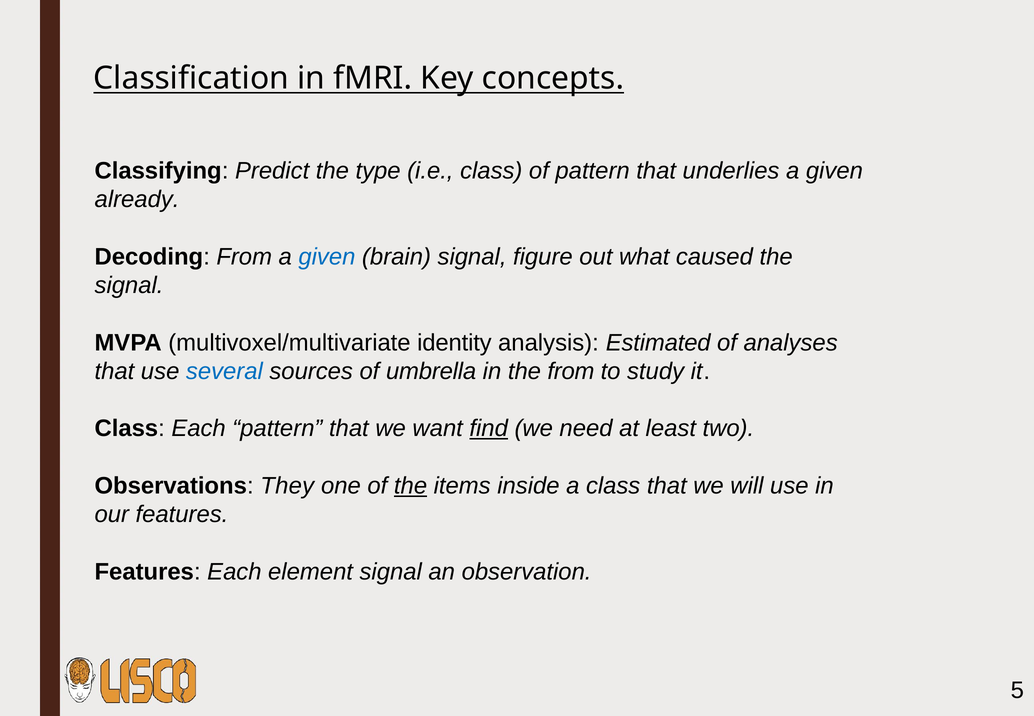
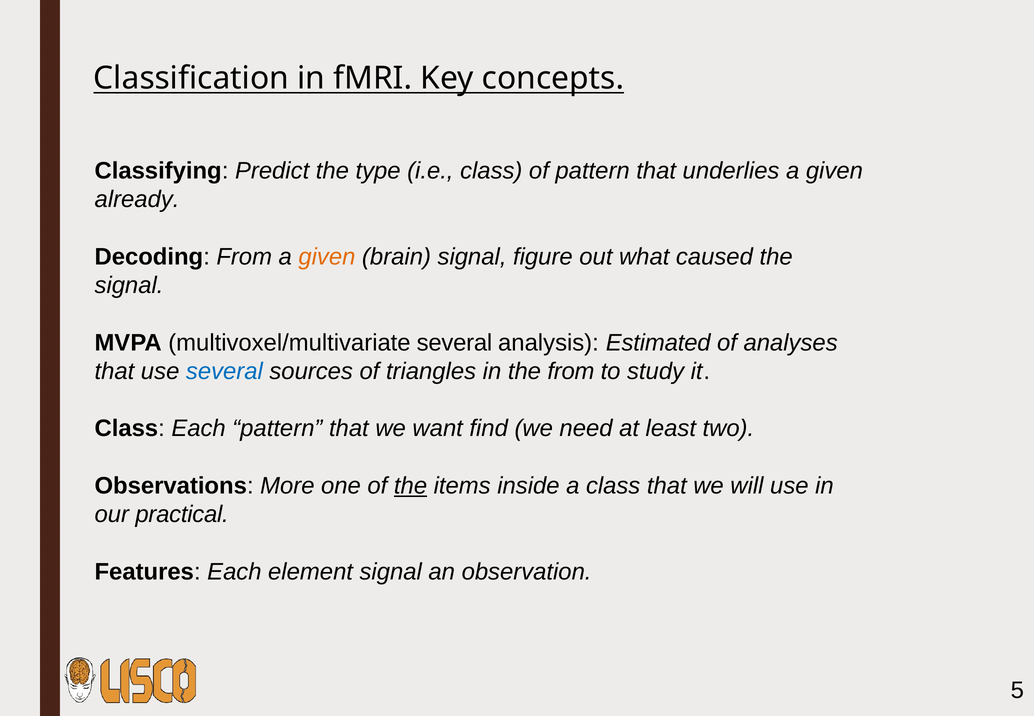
given colour: blue -> orange (327, 257)
multivoxel/multivariate identity: identity -> several (454, 343)
umbrella: umbrella -> triangles (431, 371)
find underline: present -> none (489, 429)
They: They -> More (287, 486)
our features: features -> practical (182, 514)
